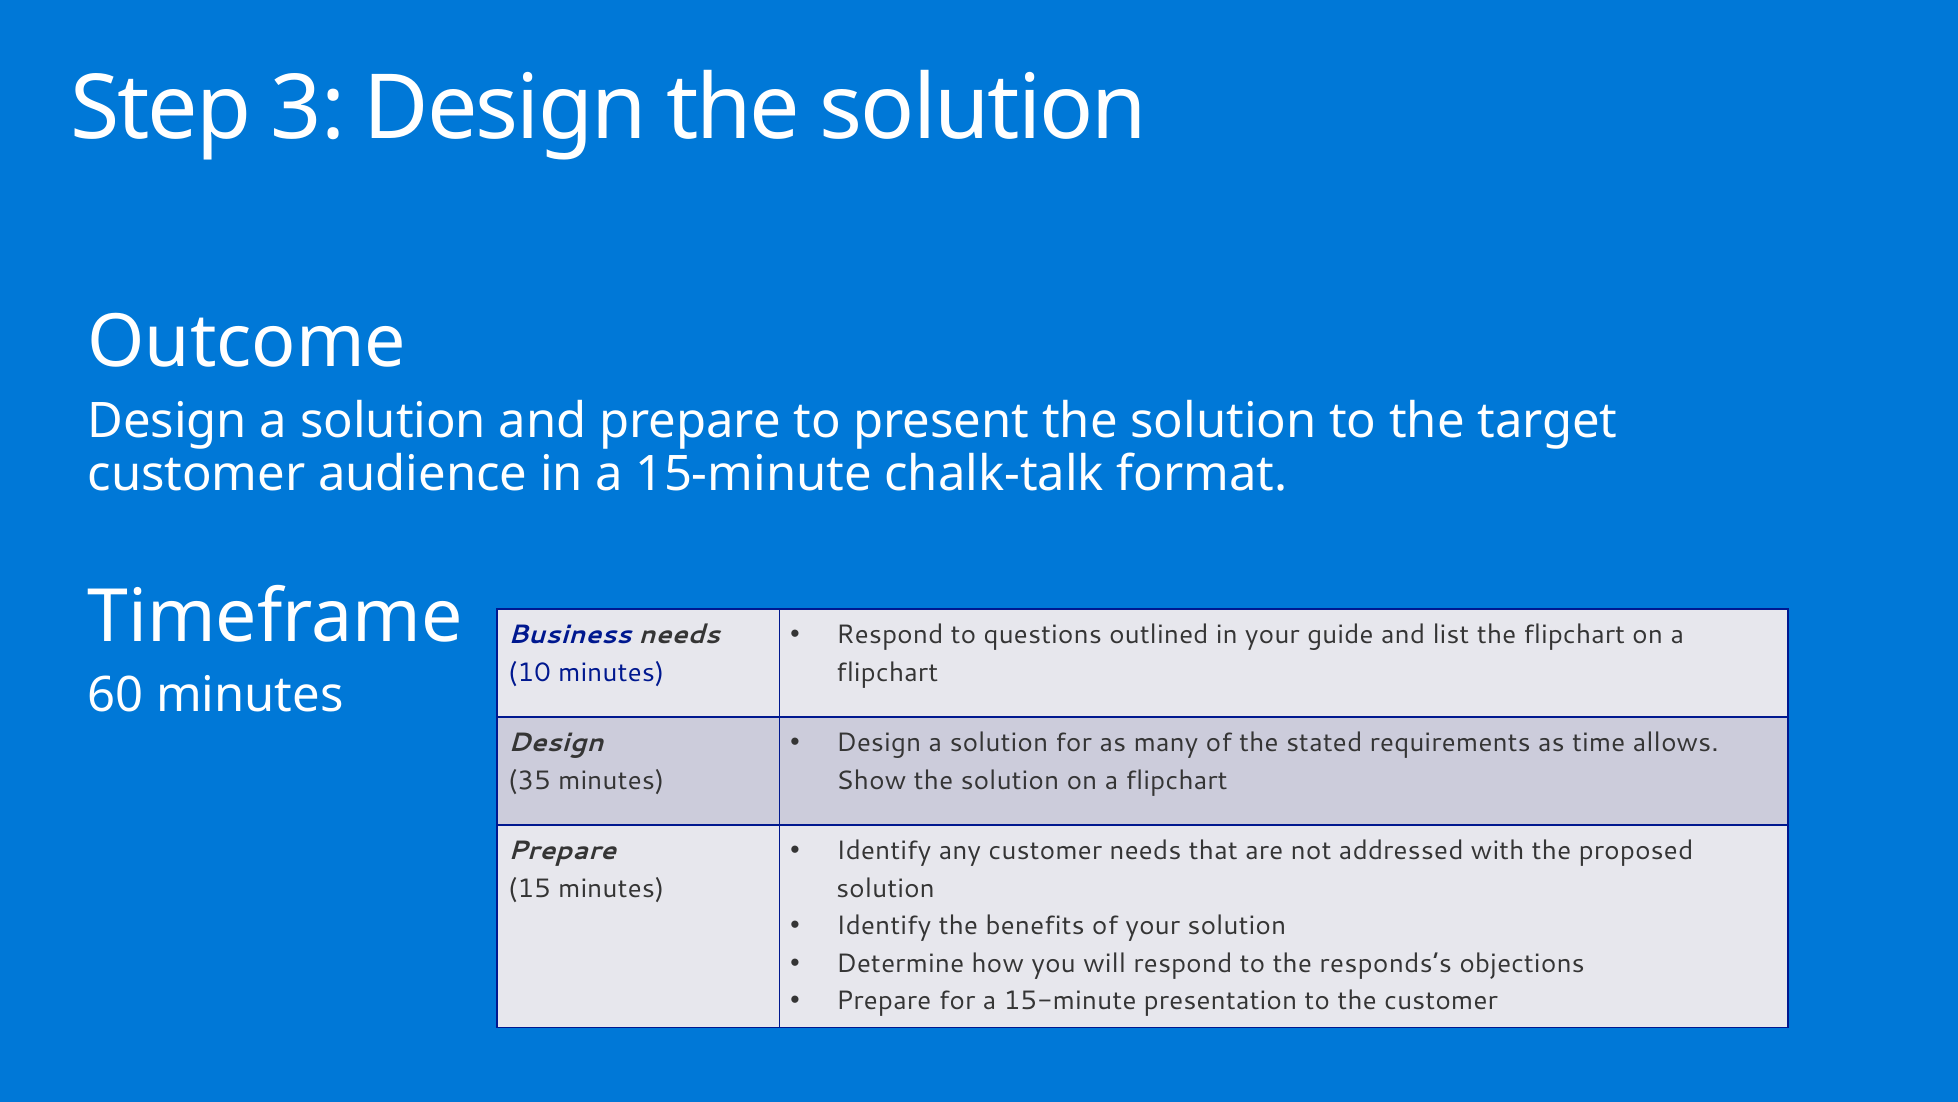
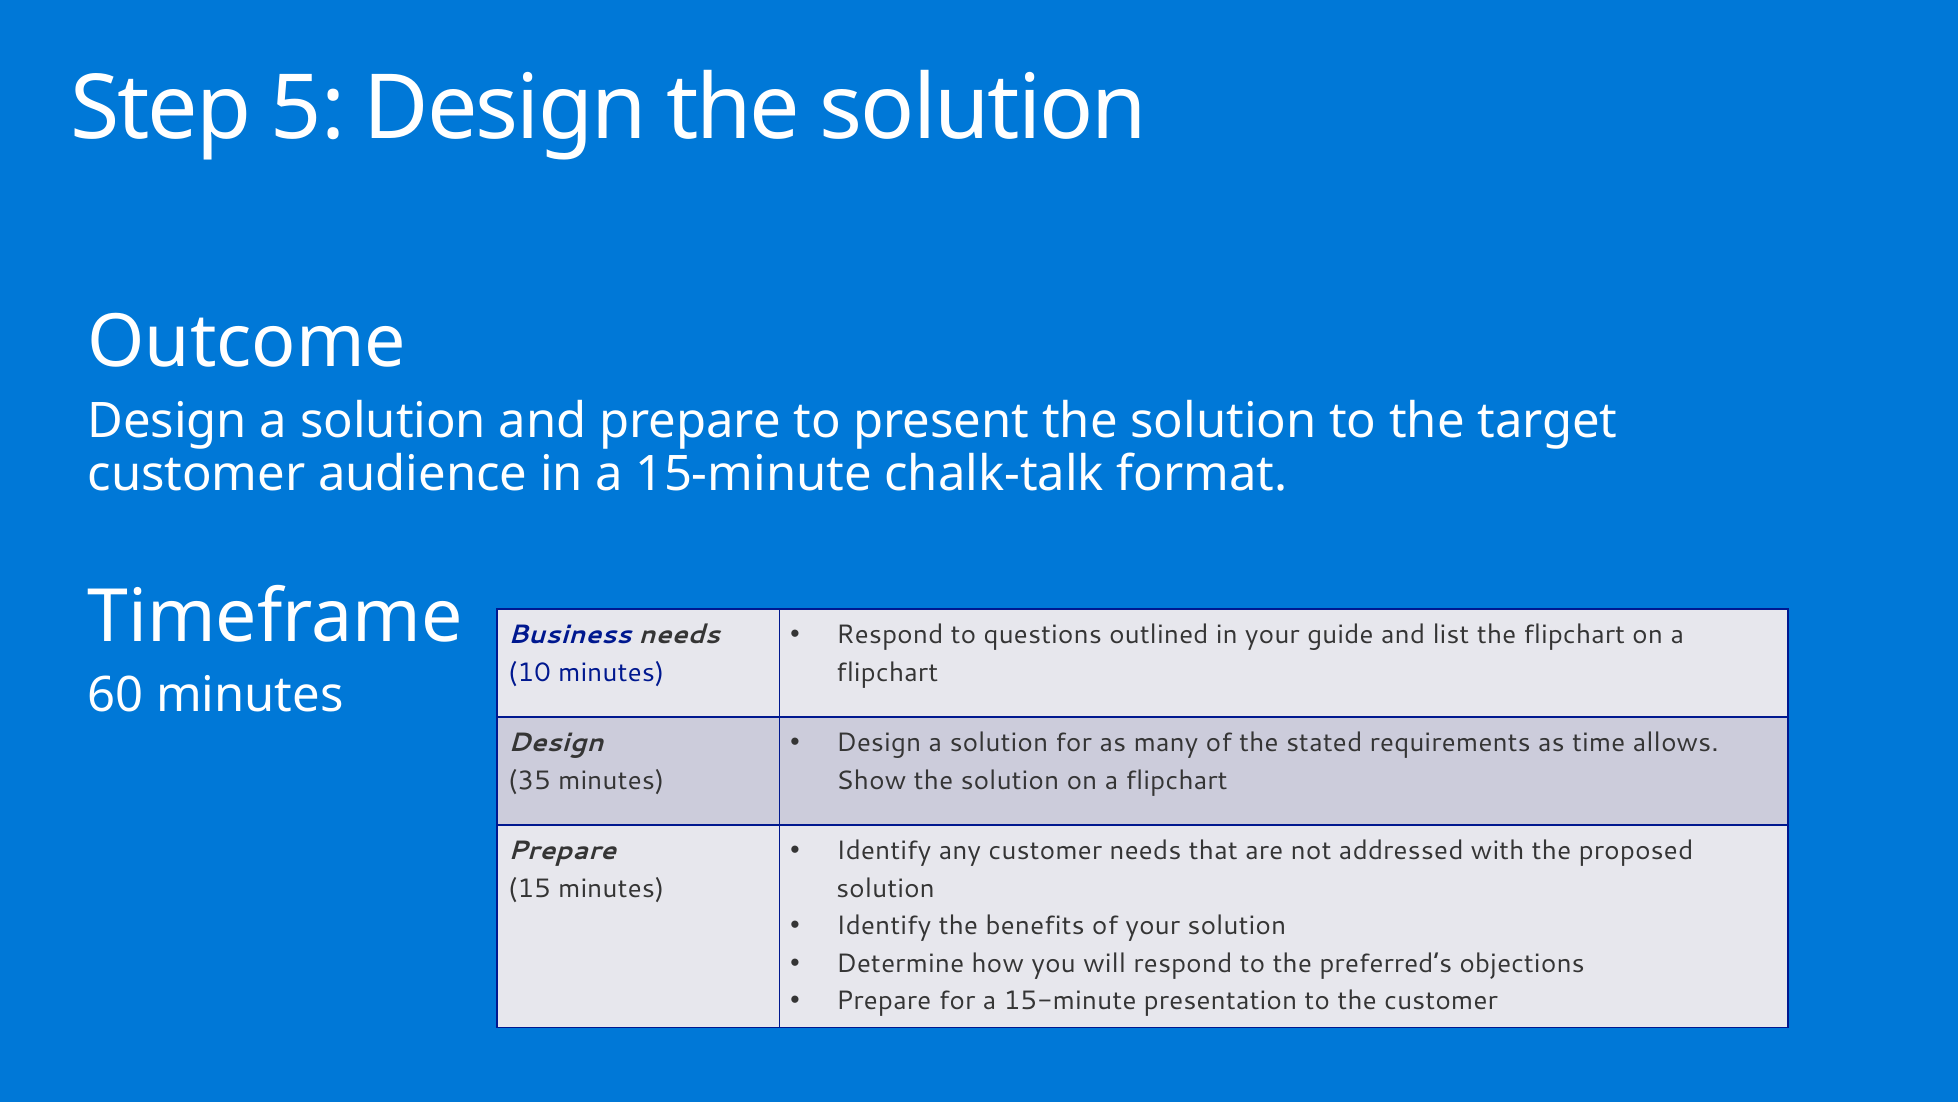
3: 3 -> 5 (308, 109)
responds’s: responds’s -> preferred’s (1386, 963)
